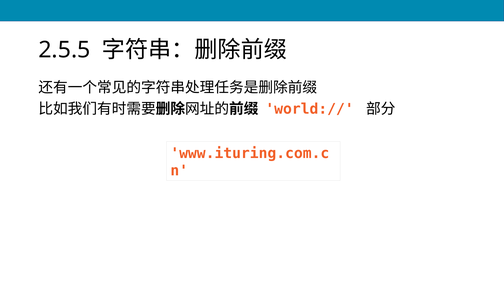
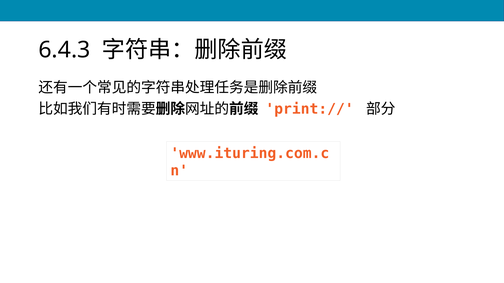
2.5.5: 2.5.5 -> 6.4.3 (64, 50)
world://: world:// -> print:// (310, 109)
